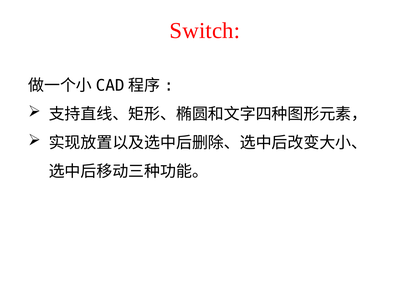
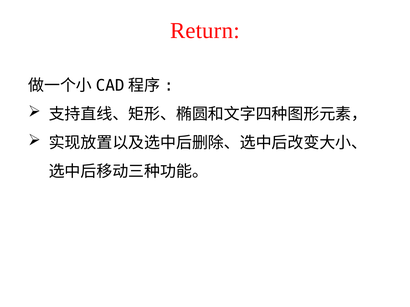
Switch: Switch -> Return (205, 31)
